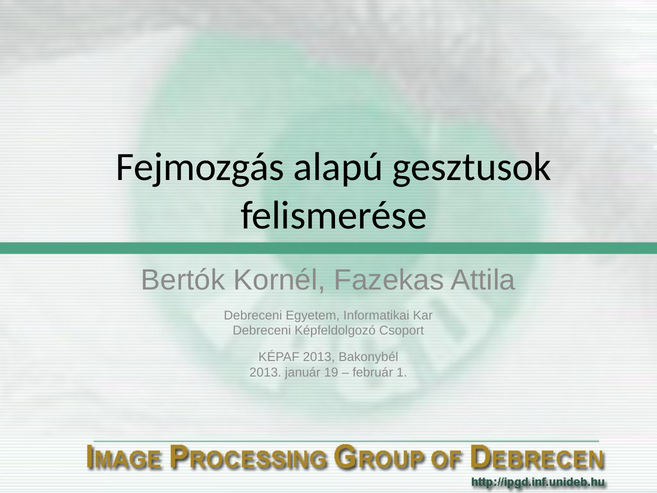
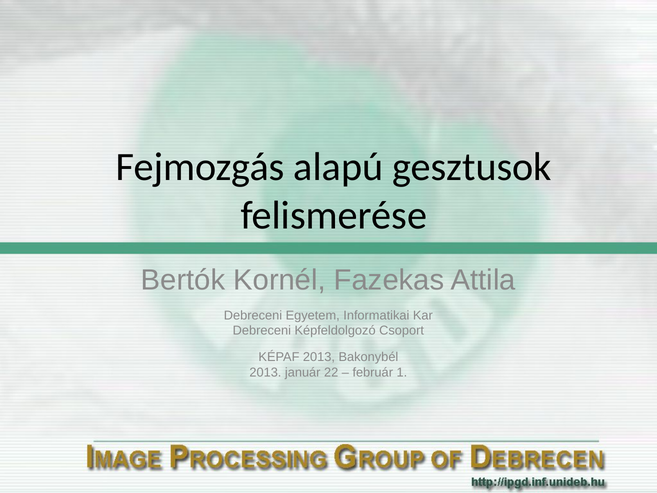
19: 19 -> 22 (331, 372)
